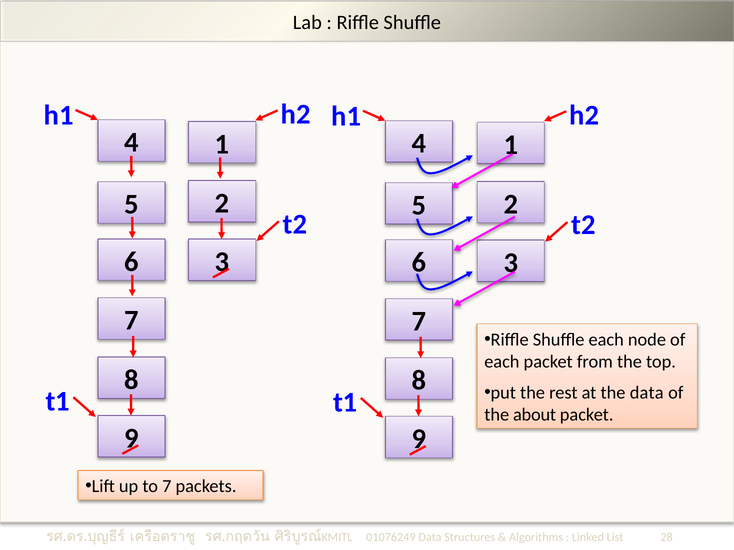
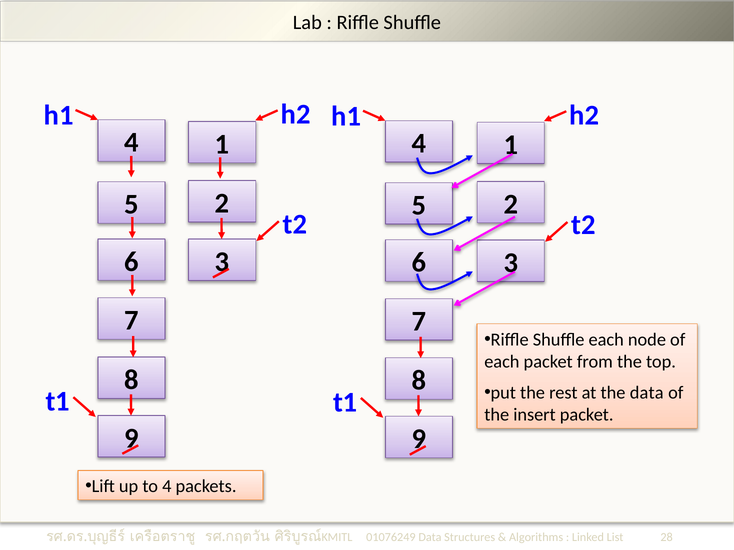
about: about -> insert (534, 415)
to 7: 7 -> 4 (167, 487)
